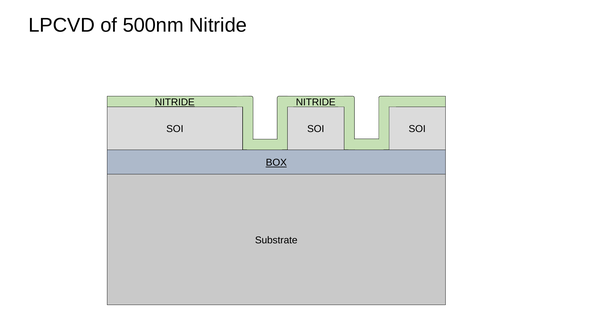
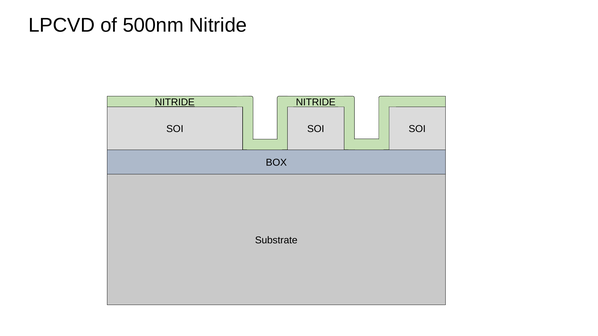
BOX underline: present -> none (276, 163)
